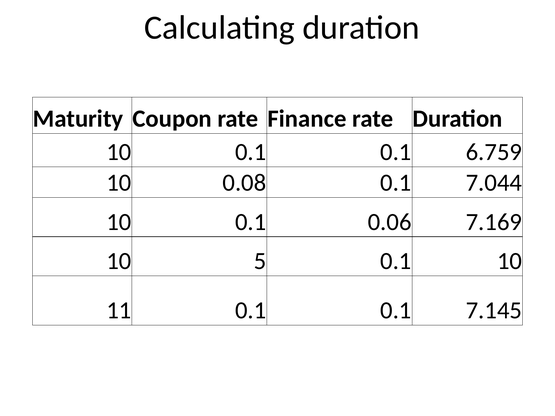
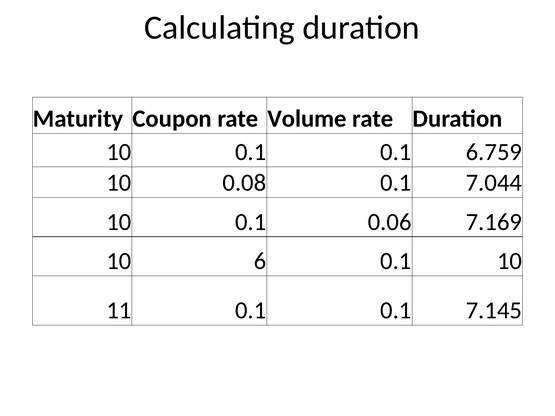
Finance: Finance -> Volume (307, 119)
5: 5 -> 6 (260, 261)
